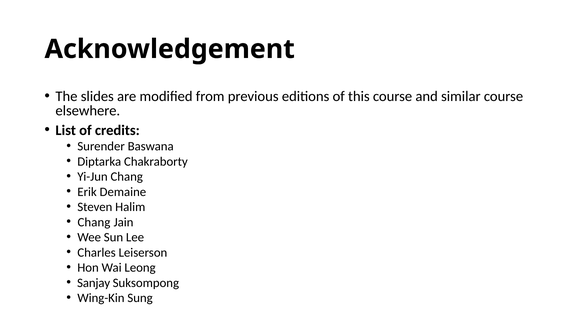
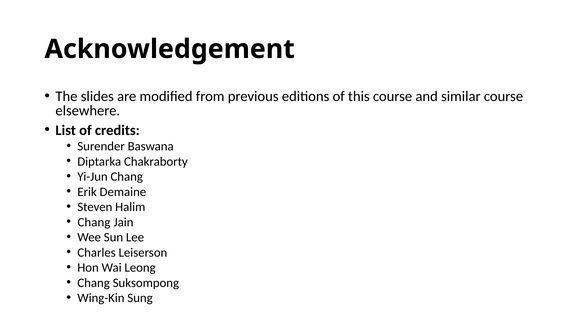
Sanjay: Sanjay -> Chang (94, 282)
